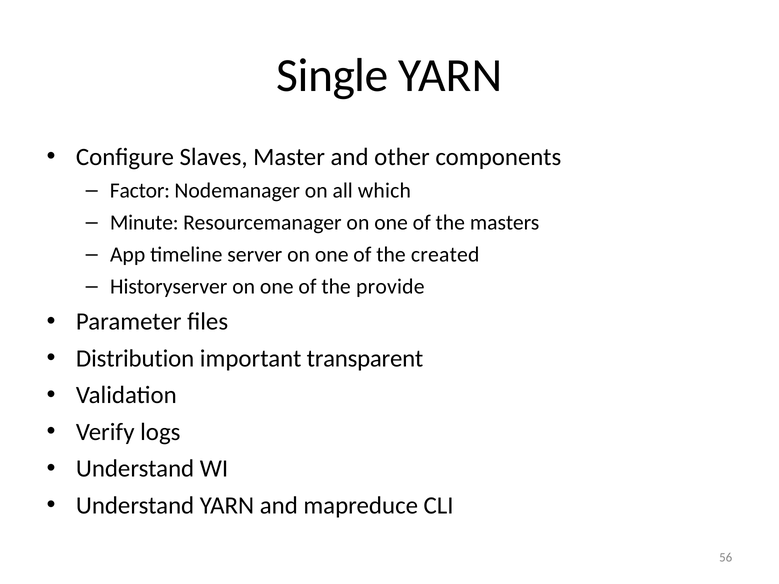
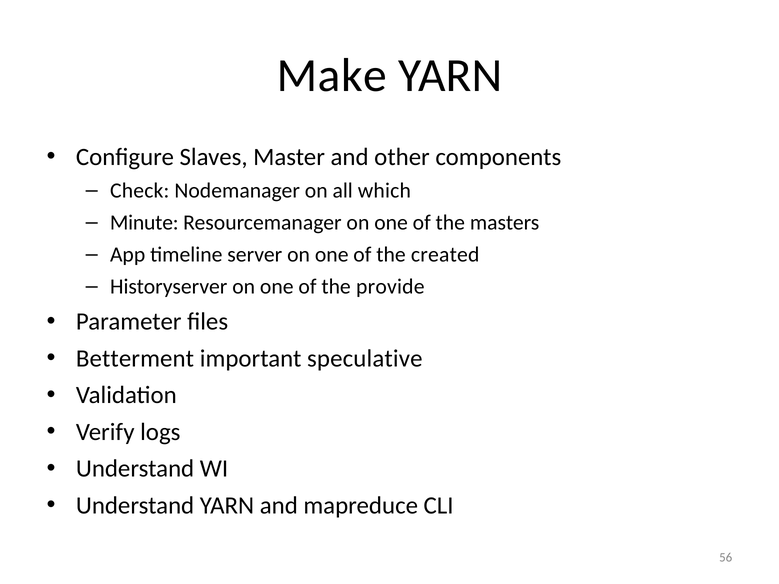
Single: Single -> Make (332, 75)
Factor: Factor -> Check (140, 191)
Distribution: Distribution -> Betterment (135, 359)
transparent: transparent -> speculative (365, 359)
